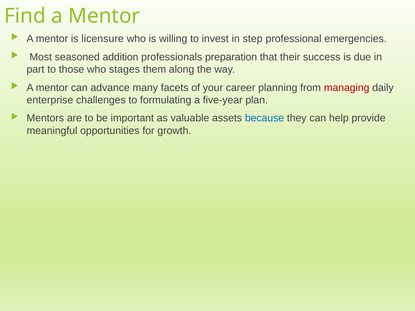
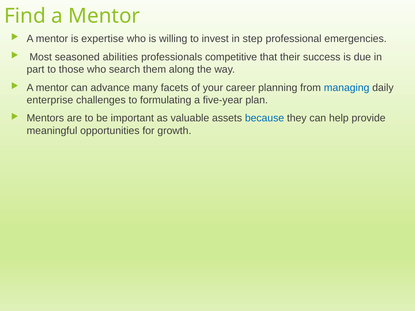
licensure: licensure -> expertise (103, 39)
addition: addition -> abilities (120, 57)
preparation: preparation -> competitive (231, 57)
stages: stages -> search (125, 69)
managing colour: red -> blue (347, 88)
